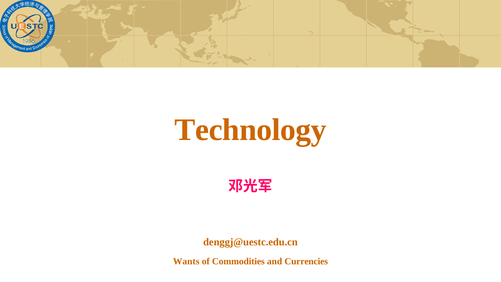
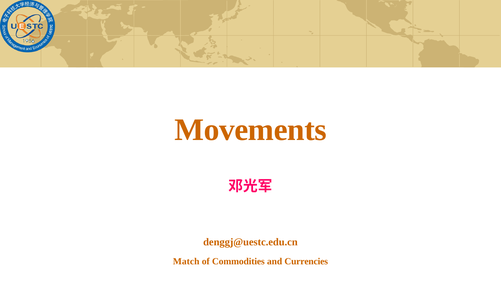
Technology: Technology -> Movements (251, 130)
Wants: Wants -> Match (186, 261)
